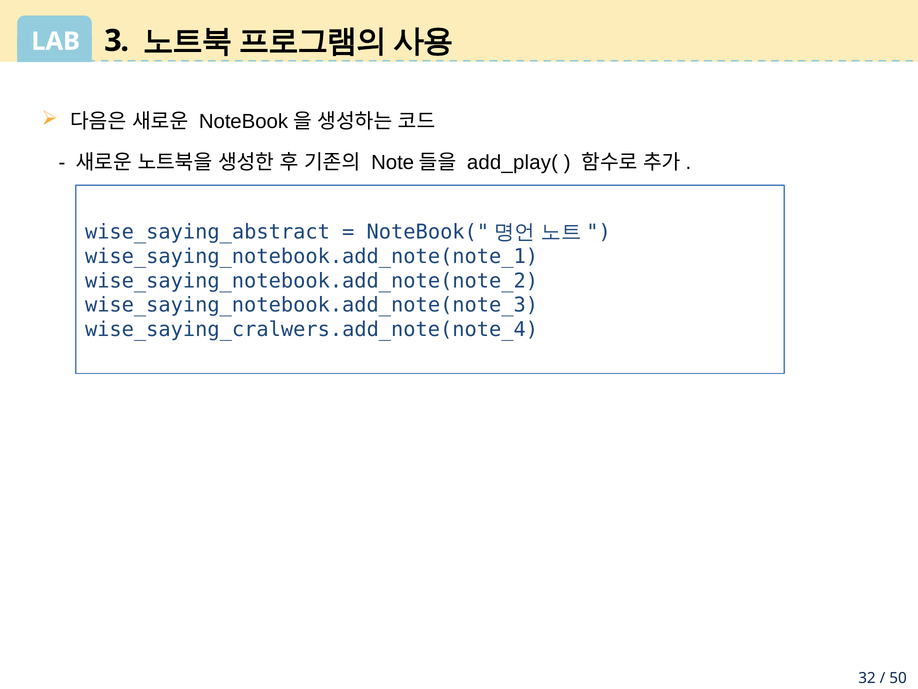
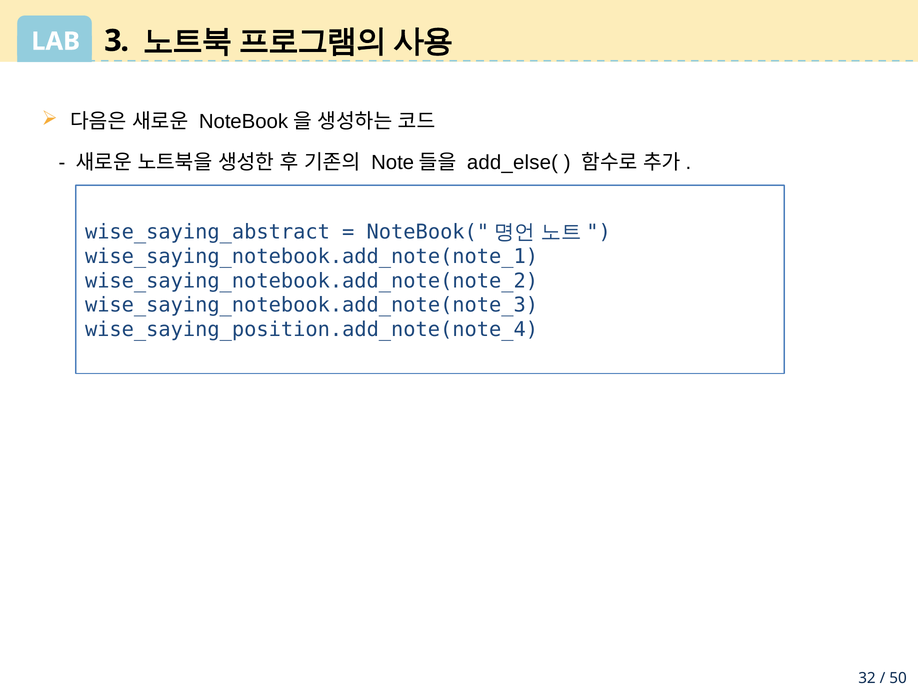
add_play(: add_play( -> add_else( (512, 162)
wise_saying_cralwers.add_note(note_4: wise_saying_cralwers.add_note(note_4 -> wise_saying_position.add_note(note_4 (312, 329)
